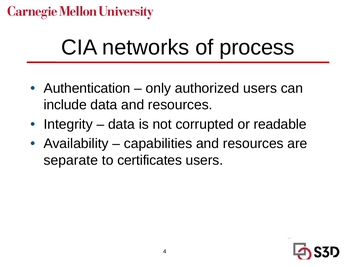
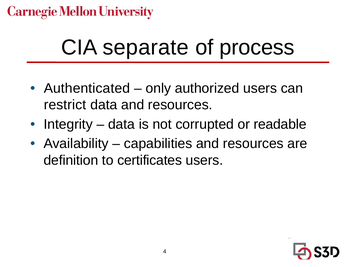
networks: networks -> separate (146, 47)
Authentication: Authentication -> Authenticated (87, 88)
include: include -> restrict (65, 105)
separate: separate -> definition (71, 160)
